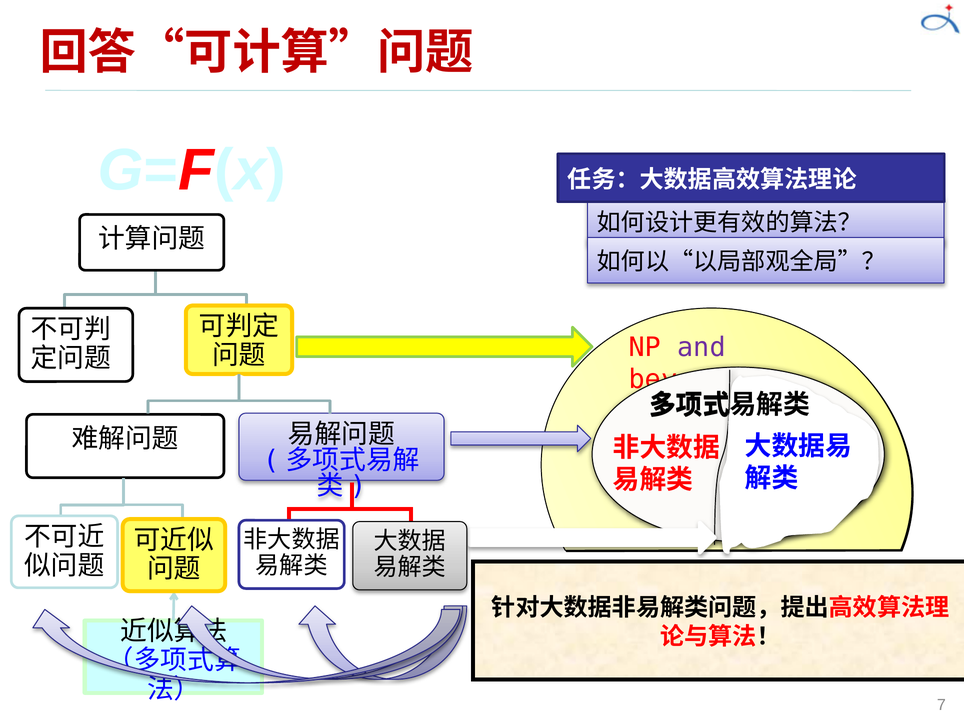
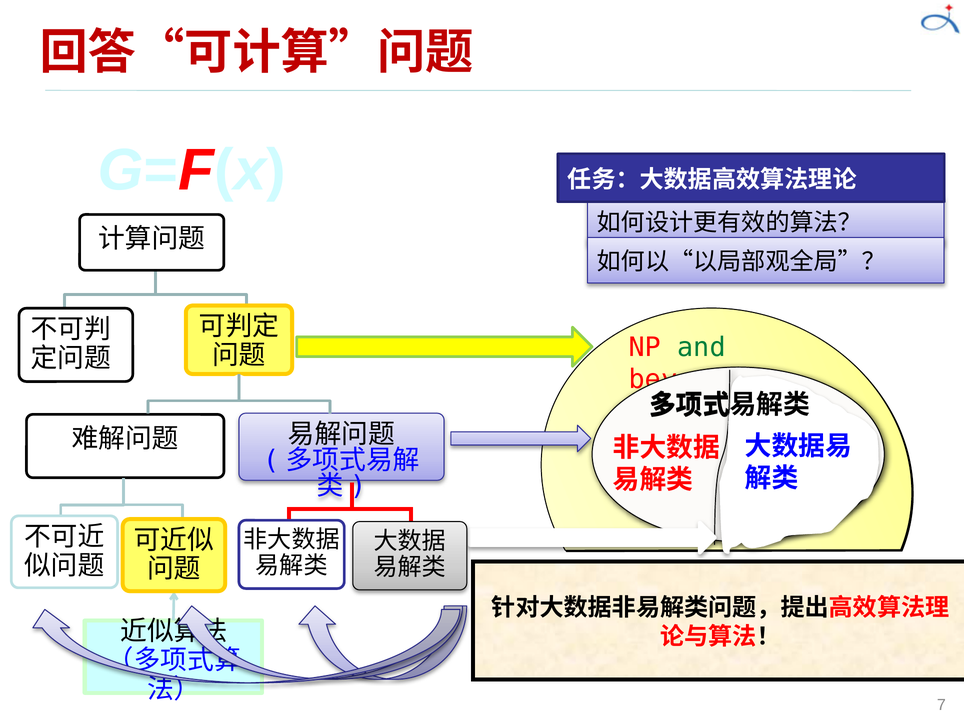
and colour: purple -> green (701, 347)
